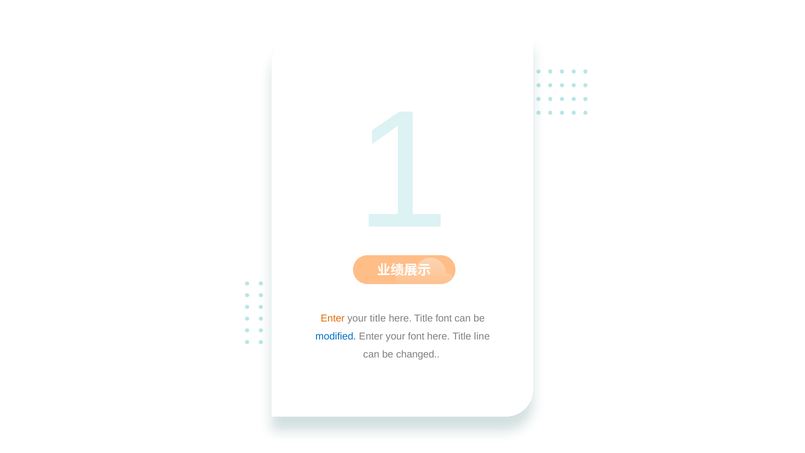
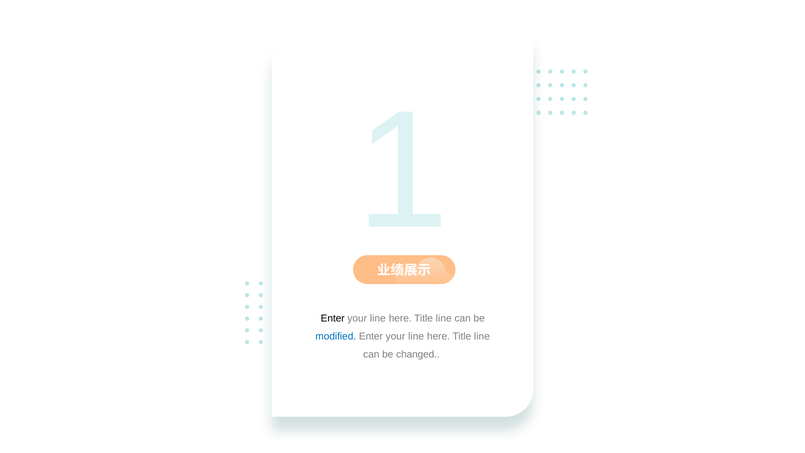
Enter colour: orange -> black (333, 318)
title: title -> line (378, 318)
font: font -> line (444, 318)
font: font -> line (416, 336)
